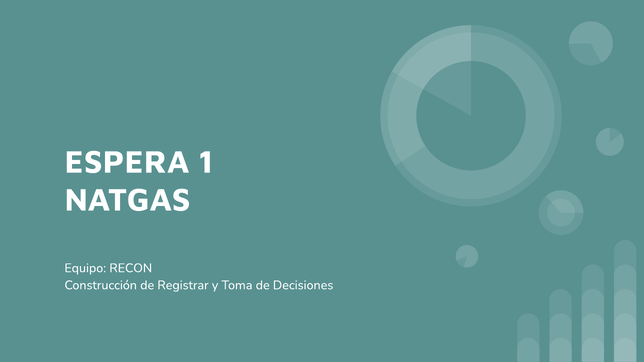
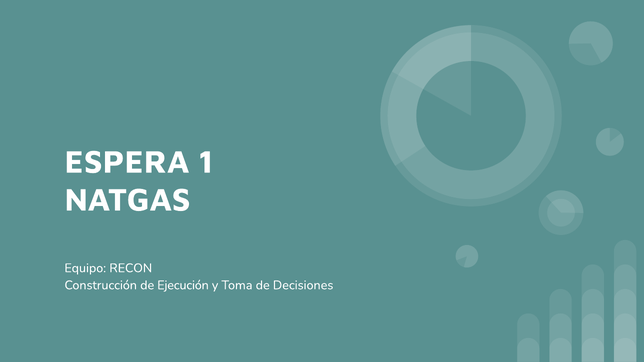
Registrar: Registrar -> Ejecución (183, 285)
